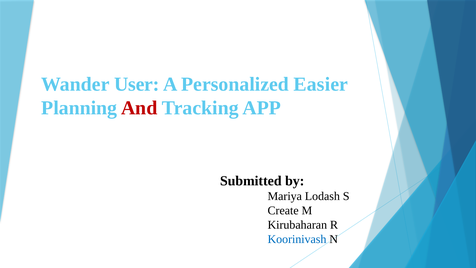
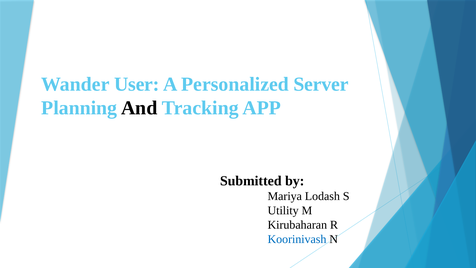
Easier: Easier -> Server (321, 84)
And colour: red -> black (139, 108)
Create: Create -> Utility (283, 210)
